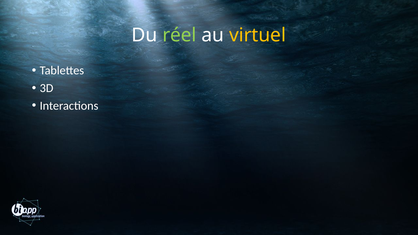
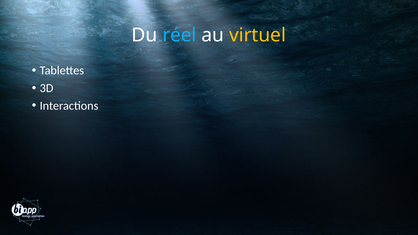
réel colour: light green -> light blue (180, 35)
